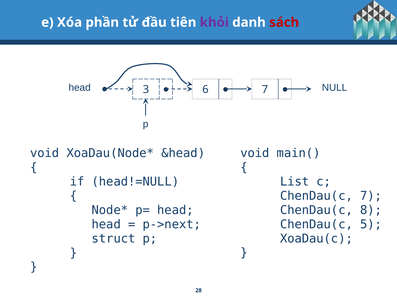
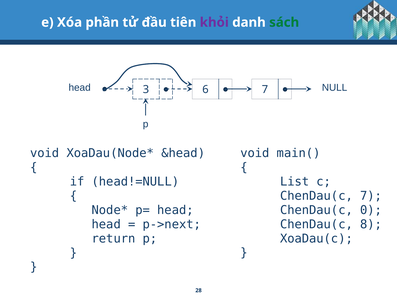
sách colour: red -> green (284, 22)
8: 8 -> 0 (371, 210)
5: 5 -> 8 (371, 224)
struct: struct -> return (114, 238)
